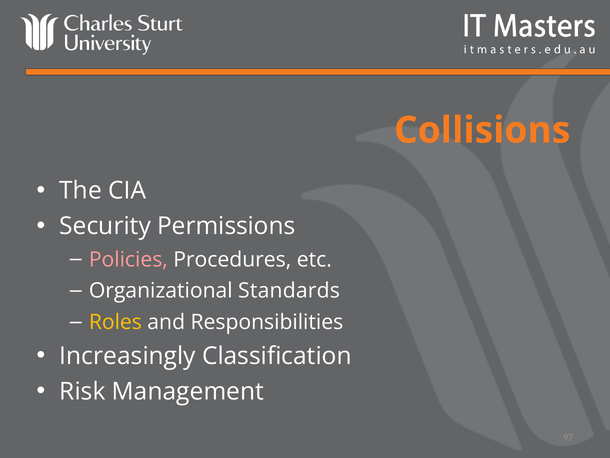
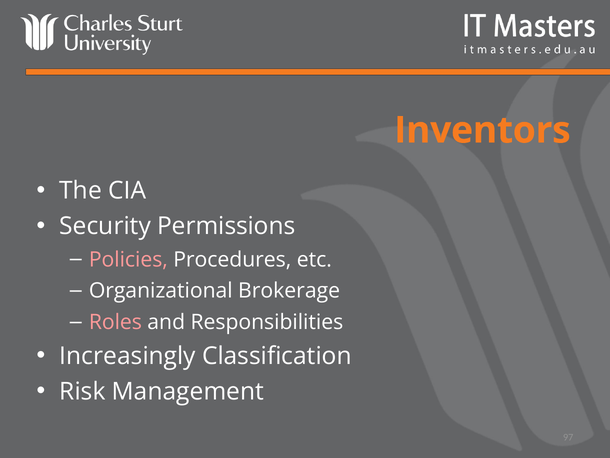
Collisions: Collisions -> Inventors (482, 130)
Standards: Standards -> Brokerage (289, 291)
Roles colour: yellow -> pink (115, 322)
